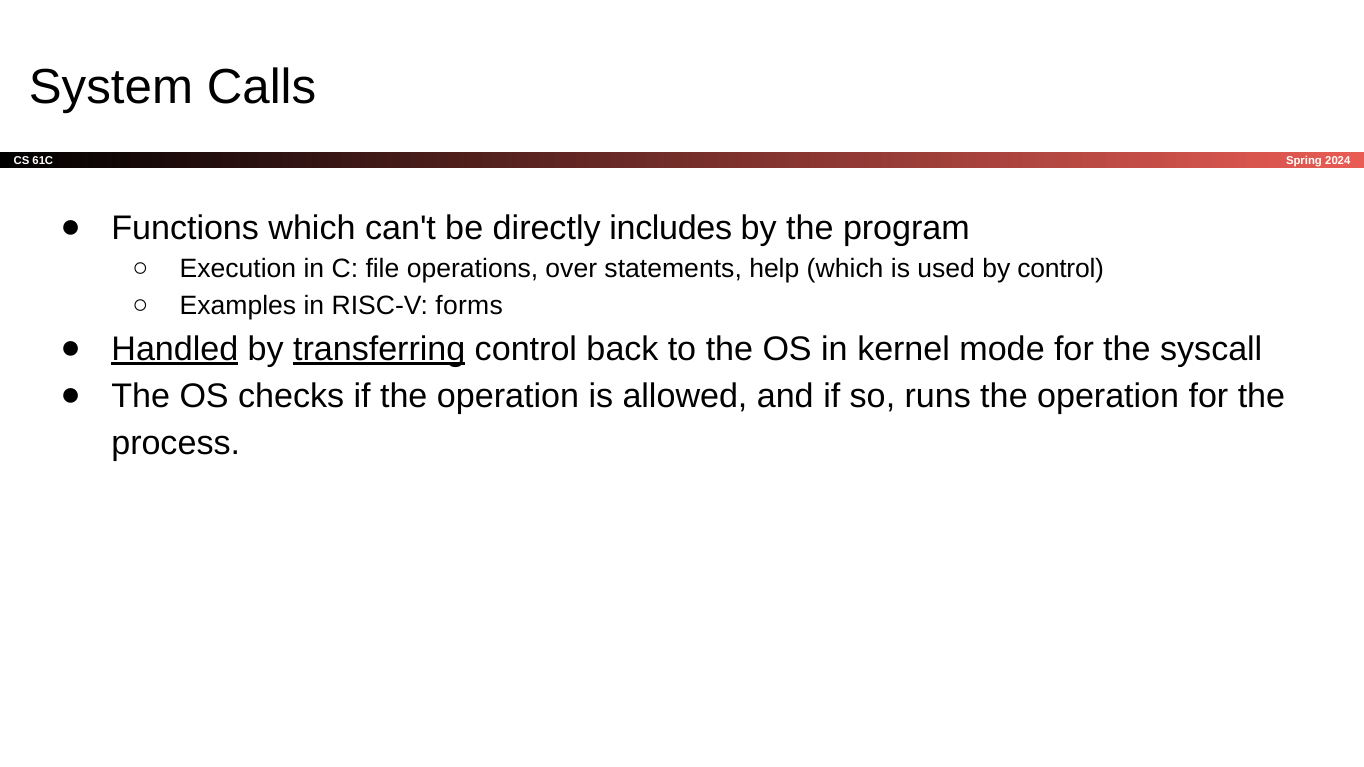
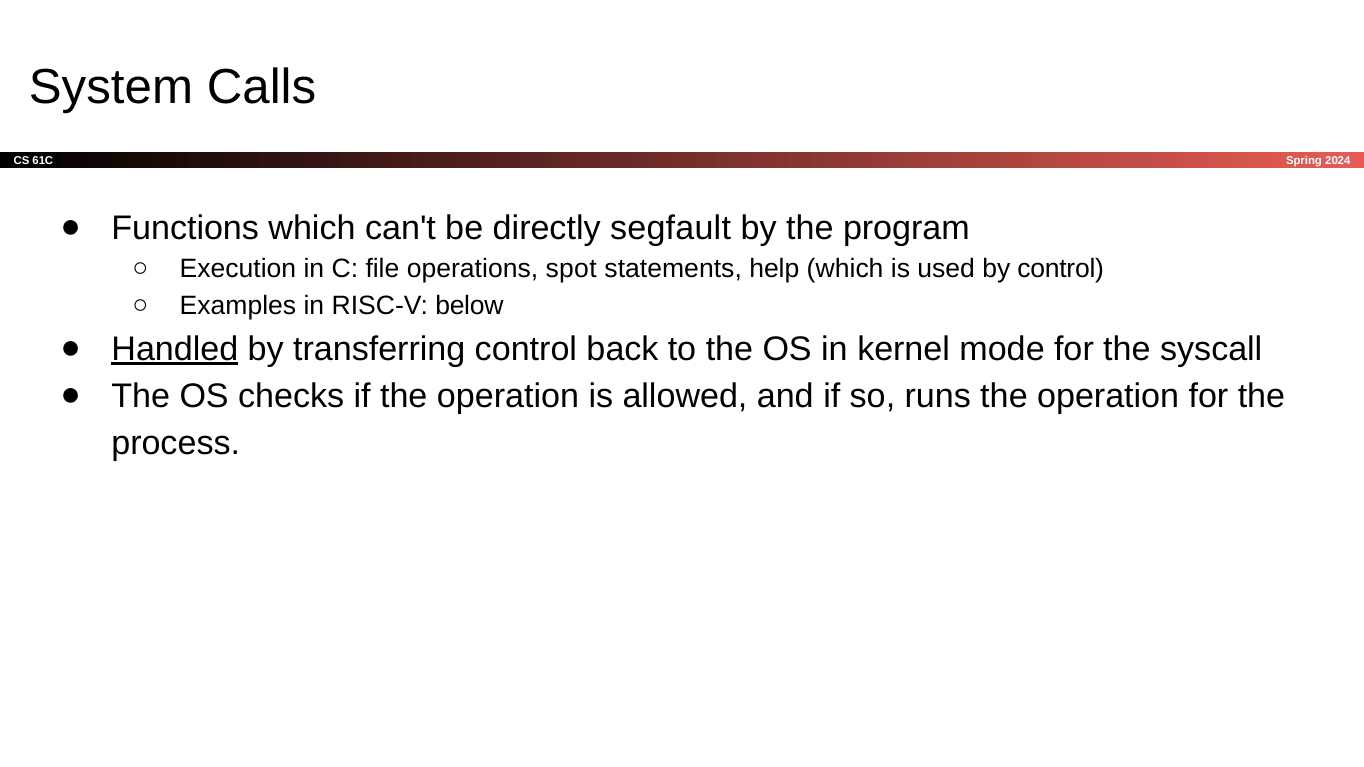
includes: includes -> segfault (671, 229)
over: over -> spot (571, 269)
forms: forms -> below (469, 306)
transferring underline: present -> none (379, 349)
